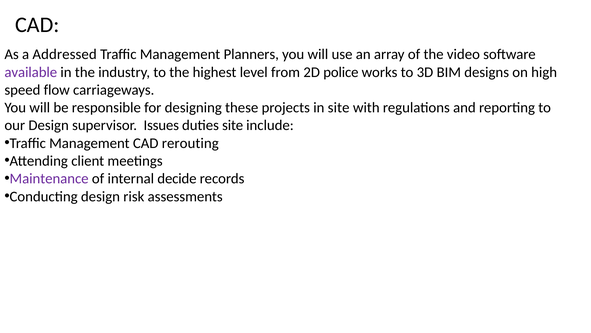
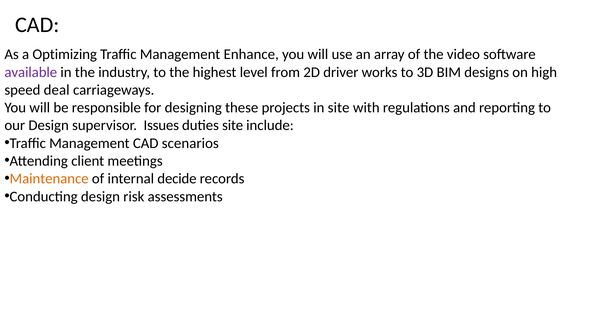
Addressed: Addressed -> Optimizing (65, 54)
Planners: Planners -> Enhance (251, 54)
police: police -> driver (341, 72)
flow: flow -> deal (57, 90)
rerouting: rerouting -> scenarios (190, 143)
Maintenance colour: purple -> orange (49, 178)
